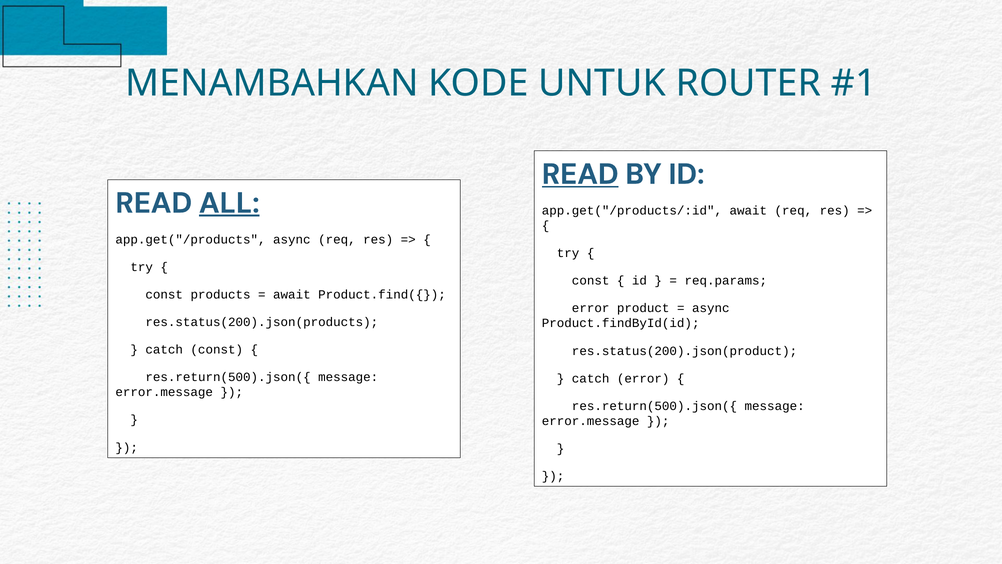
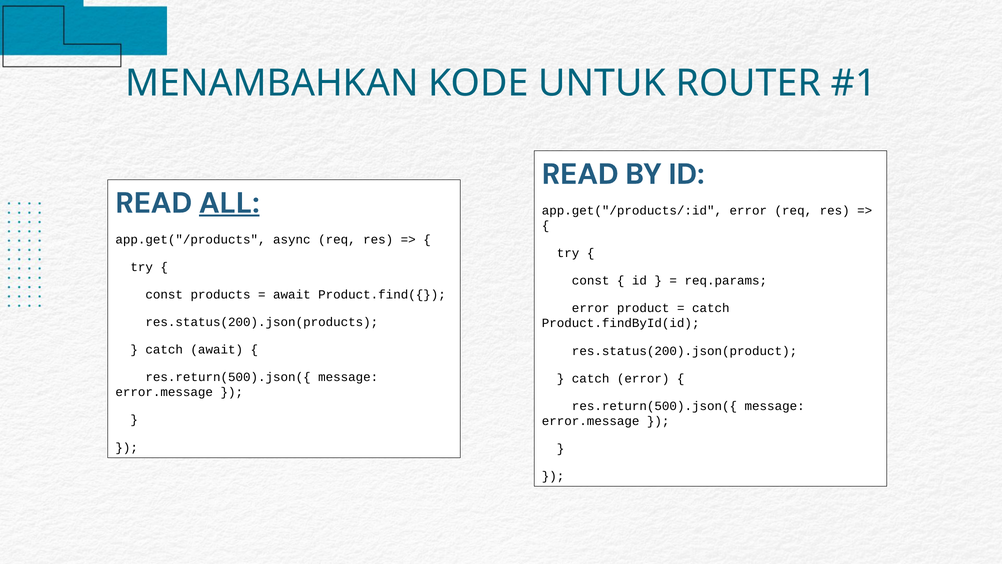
READ underline: present -> none (580, 174)
app.get("/products/:id await: await -> error (748, 210)
async: async -> catch (711, 308)
catch const: const -> await (217, 349)
